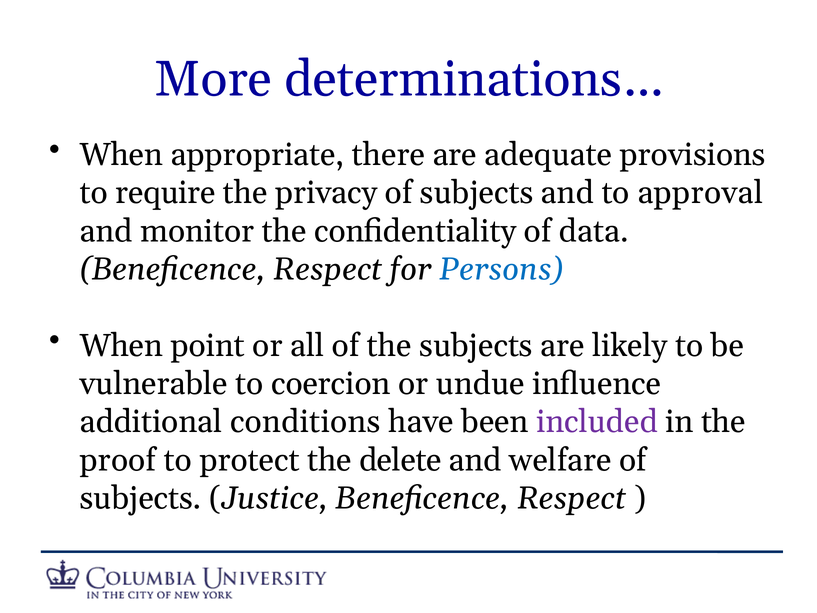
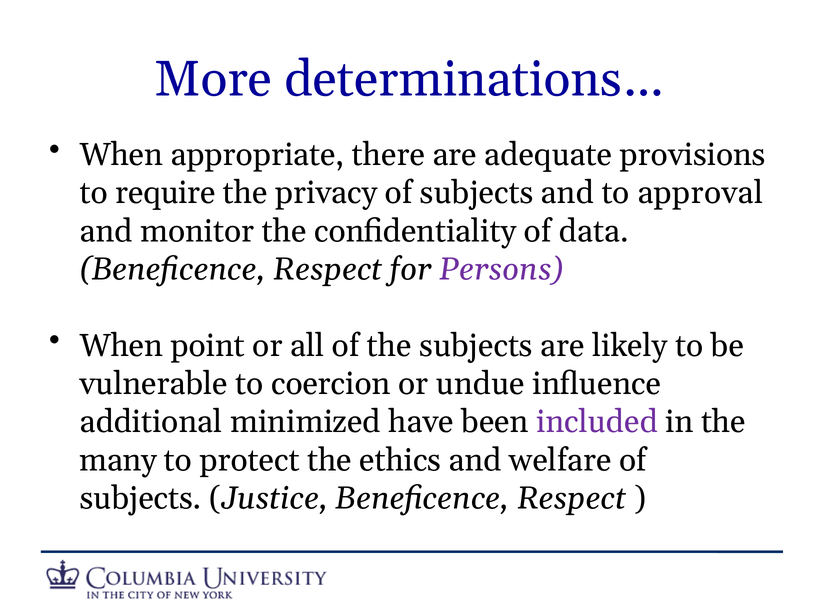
Persons colour: blue -> purple (502, 269)
conditions: conditions -> minimized (305, 422)
proof: proof -> many (118, 460)
delete: delete -> ethics (400, 460)
